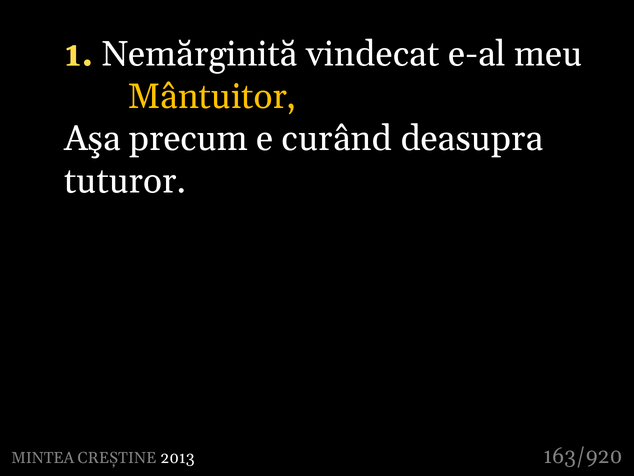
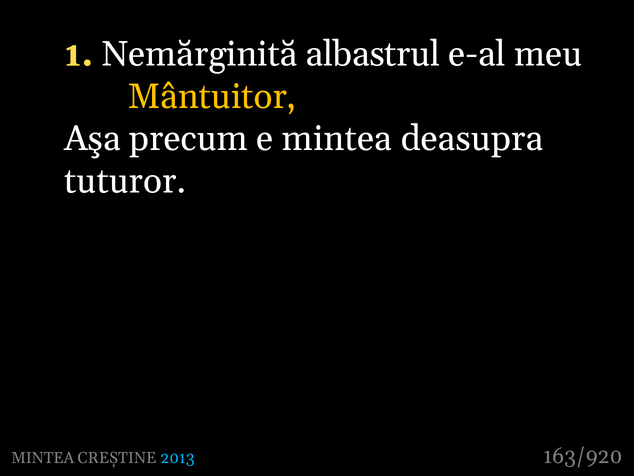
vindecat: vindecat -> albastrul (373, 54)
e curând: curând -> mintea (337, 139)
2013 colour: white -> light blue (177, 458)
